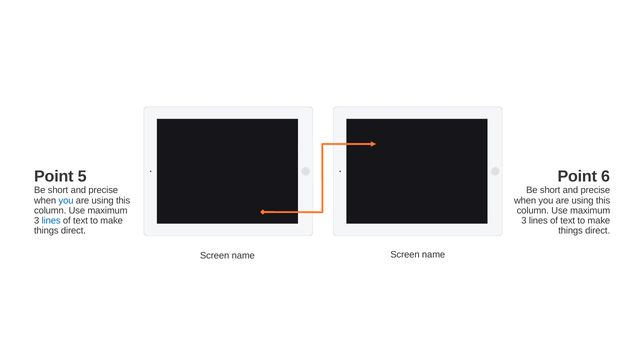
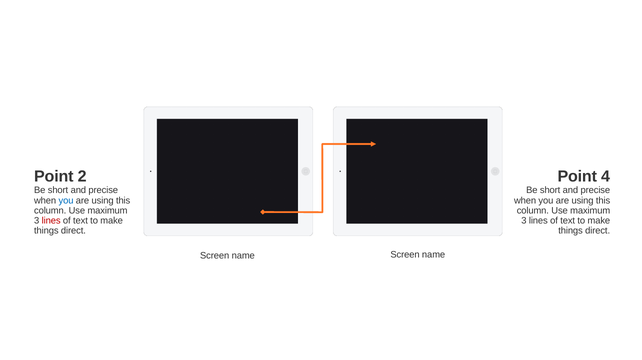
5: 5 -> 2 (82, 177)
6: 6 -> 4 (606, 177)
lines colour: blue -> red (51, 221)
